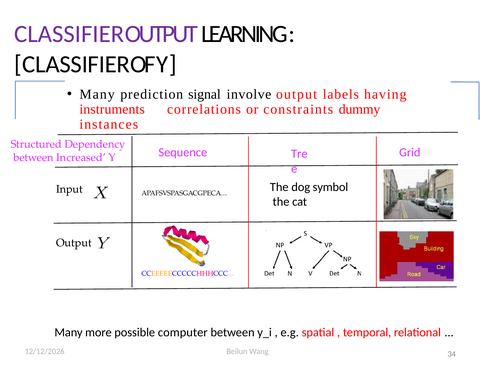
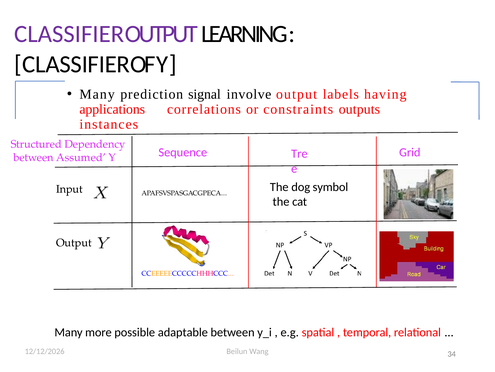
instruments: instruments -> applications (112, 109)
dummy: dummy -> outputs (359, 109)
Increased: Increased -> Assumed (81, 157)
computer: computer -> adaptable (183, 332)
